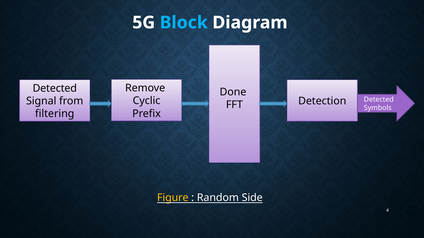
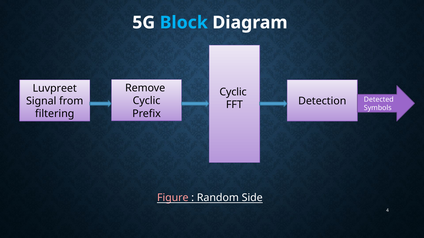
Detected: Detected -> Luvpreet (55, 89)
Done: Done -> Cyclic (233, 92)
Figure colour: yellow -> pink (173, 198)
